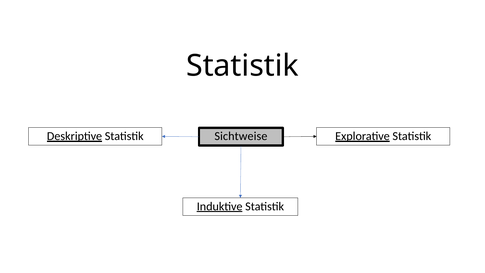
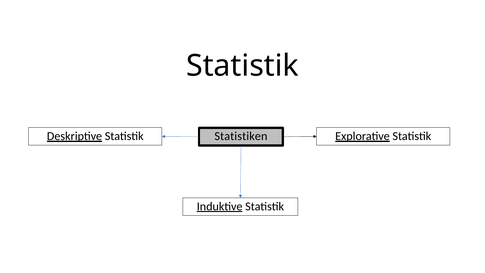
Sichtweise: Sichtweise -> Statistiken (241, 136)
